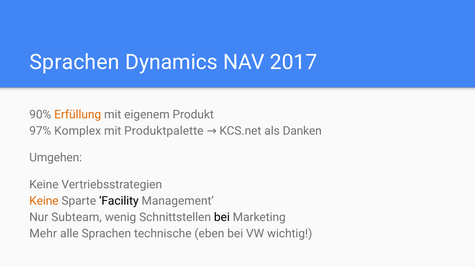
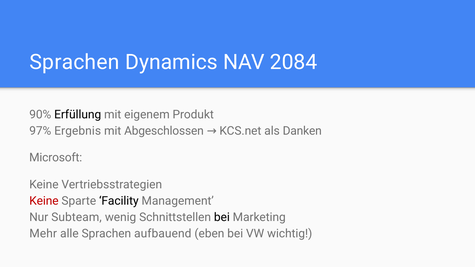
2017: 2017 -> 2084 (294, 62)
Erfüllung colour: orange -> black (78, 115)
Komplex: Komplex -> Ergebnis (78, 131)
Produktpalette: Produktpalette -> Abgeschlossen (164, 131)
Umgehen: Umgehen -> Microsoft (56, 158)
Keine colour: orange -> red (44, 201)
technische: technische -> aufbauend (163, 234)
